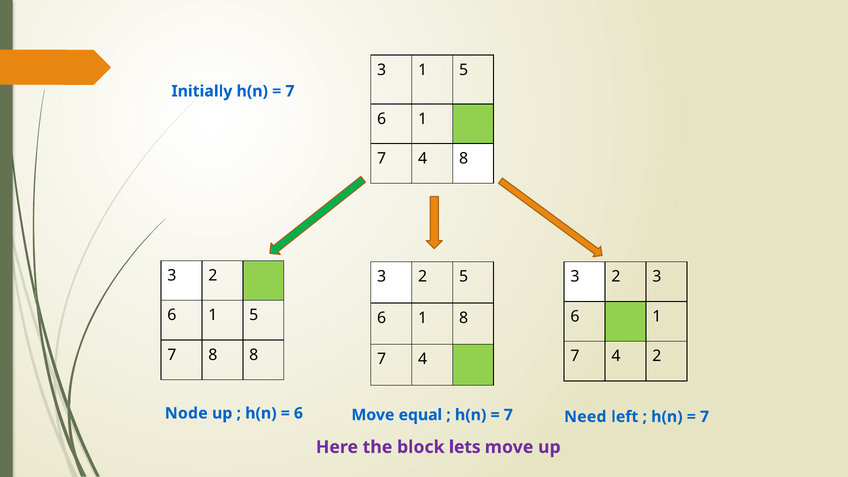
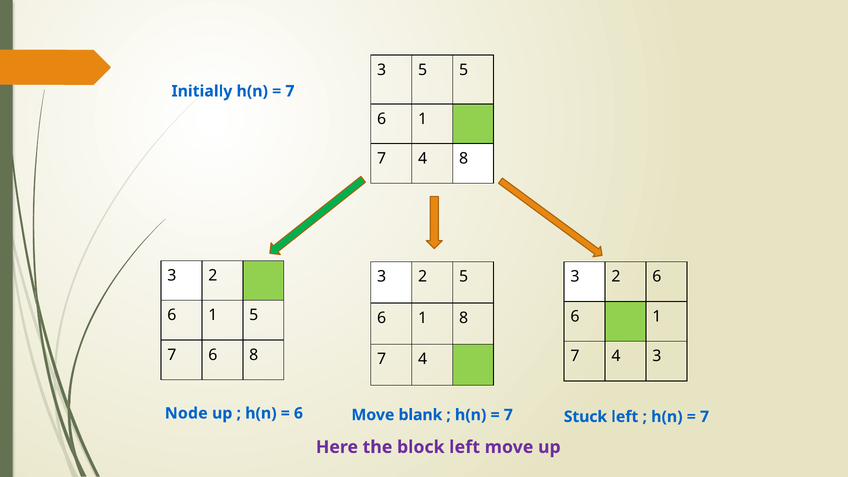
3 1: 1 -> 5 (423, 70)
3: 3 -> 6 (657, 277)
7 8: 8 -> 6 (213, 355)
2: 2 -> 3 (657, 356)
equal: equal -> blank (420, 415)
Need: Need -> Stuck (585, 417)
block lets: lets -> left (465, 447)
